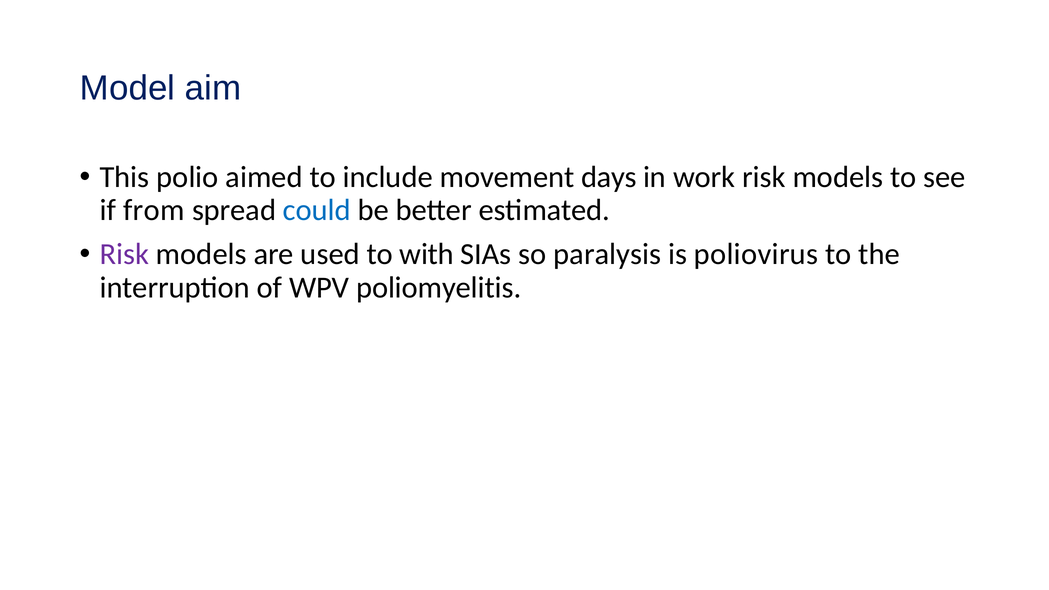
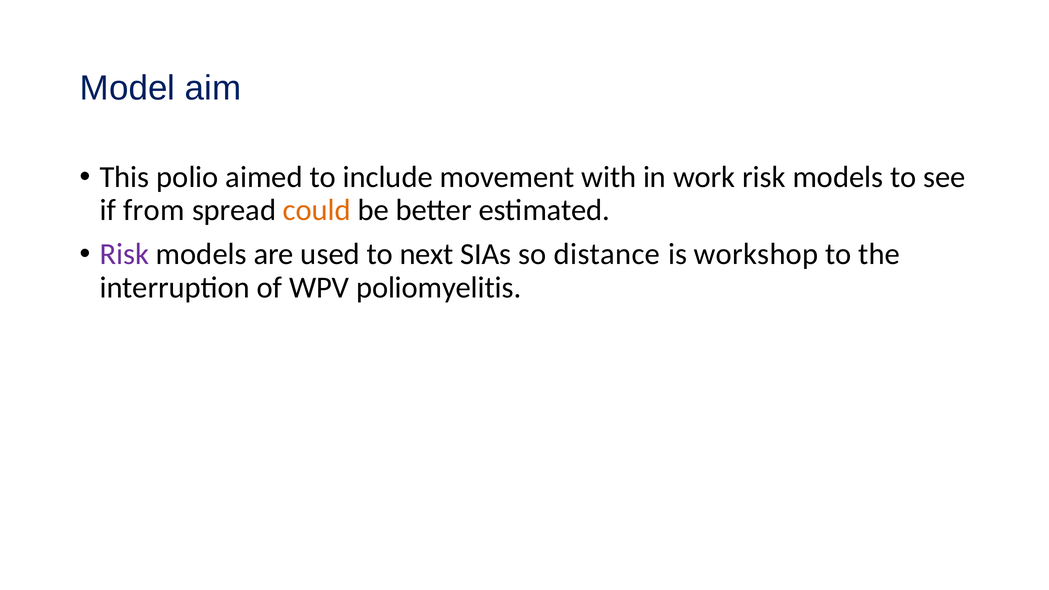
days: days -> with (609, 177)
could colour: blue -> orange (317, 210)
with: with -> next (427, 254)
paralysis: paralysis -> distance (607, 254)
poliovirus: poliovirus -> workshop (756, 254)
